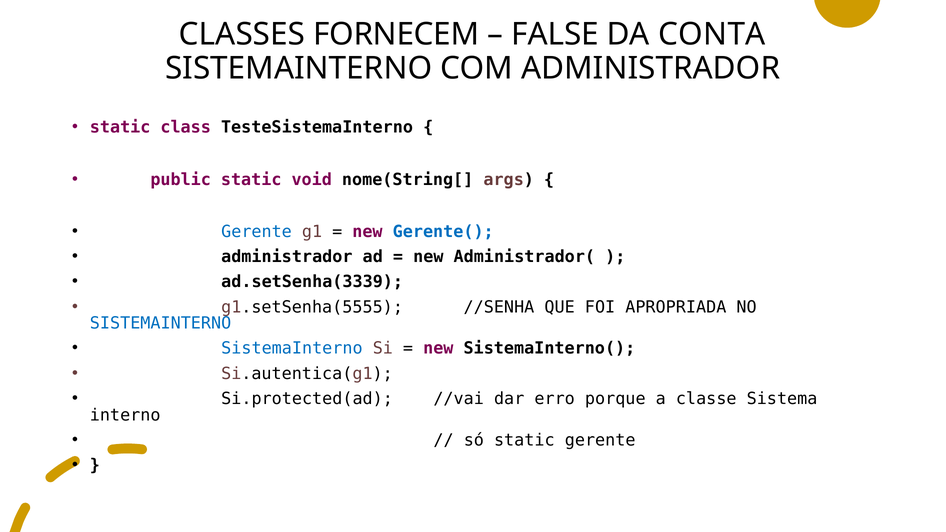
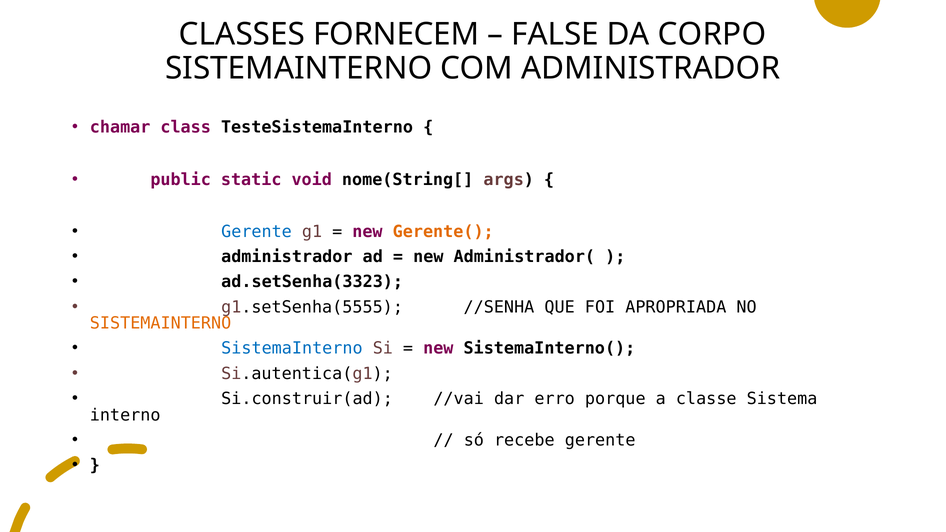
CONTA: CONTA -> CORPO (712, 34)
static: static -> chamar (120, 127)
Gerente( colour: blue -> orange (443, 232)
ad.setSenha(3339: ad.setSenha(3339 -> ad.setSenha(3323 (312, 282)
SISTEMAINTERNO colour: blue -> orange (161, 323)
Si.protected(ad: Si.protected(ad -> Si.construir(ad (307, 399)
só static: static -> recebe (524, 440)
